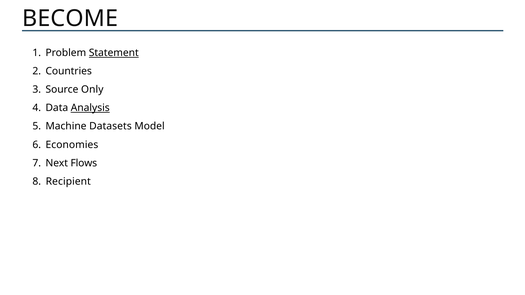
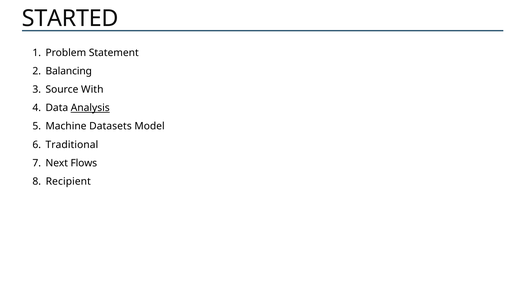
BECOME: BECOME -> STARTED (70, 19)
Statement underline: present -> none (114, 53)
Countries: Countries -> Balancing (69, 71)
Only: Only -> With (92, 90)
Economies: Economies -> Traditional (72, 145)
